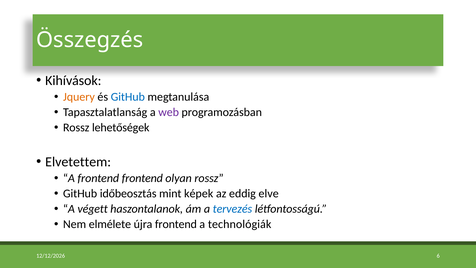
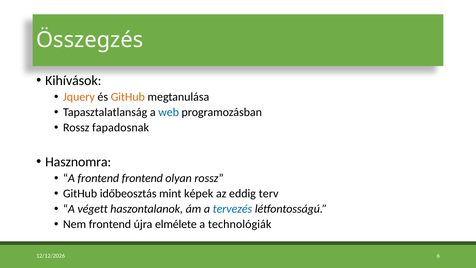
GitHub colour: blue -> orange (128, 97)
web colour: purple -> blue (169, 112)
lehetőségek: lehetőségek -> fapadosnak (121, 128)
Elvetettem: Elvetettem -> Hasznomra (78, 162)
elve: elve -> terv (269, 193)
Nem elmélete: elmélete -> frontend (110, 224)
újra frontend: frontend -> elmélete (176, 224)
